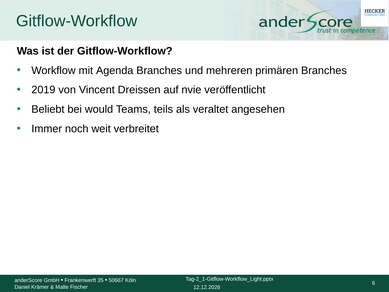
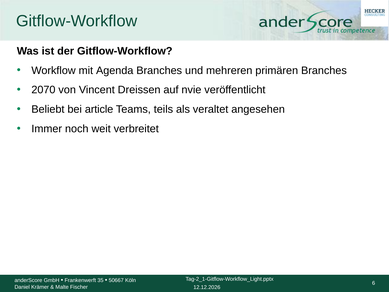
2019: 2019 -> 2070 (43, 90)
would: would -> article (99, 109)
